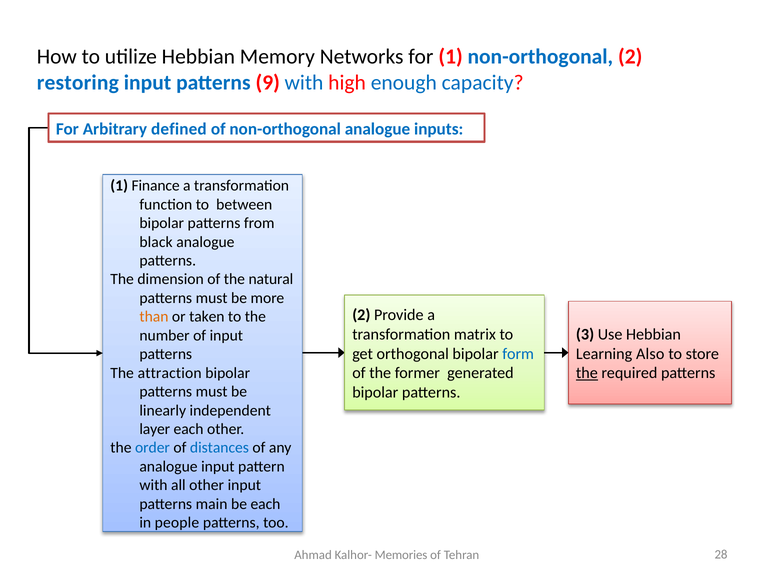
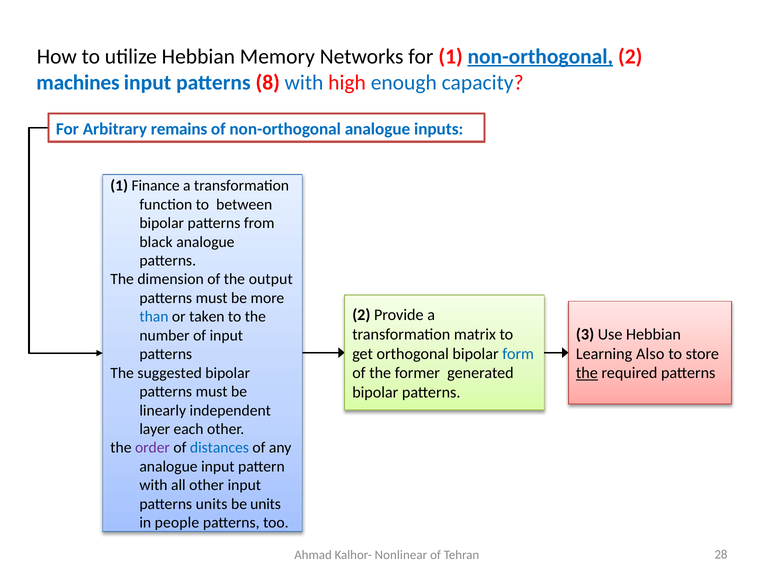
non-orthogonal underline: none -> present (540, 57)
restoring: restoring -> machines (78, 82)
9: 9 -> 8 (268, 82)
defined: defined -> remains (179, 129)
natural: natural -> output (271, 279)
than colour: orange -> blue (154, 316)
attraction: attraction -> suggested (170, 373)
order colour: blue -> purple (152, 447)
patterns main: main -> units (212, 504)
be each: each -> units (266, 504)
Memories: Memories -> Nonlinear (401, 554)
